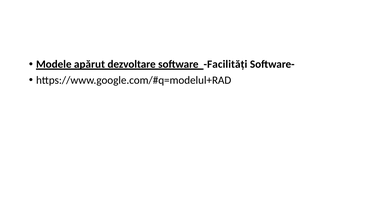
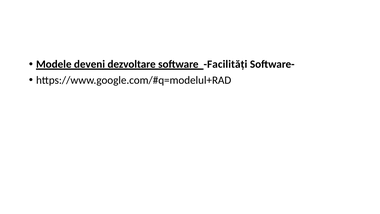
apărut: apărut -> deveni (90, 64)
